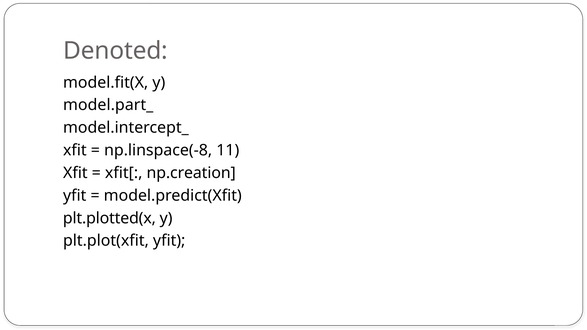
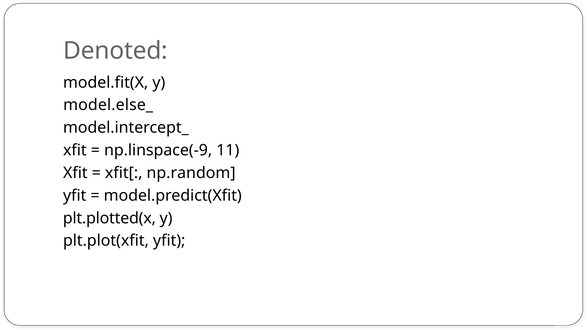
model.part_: model.part_ -> model.else_ (108, 105)
np.linspace(-8: np.linspace(-8 -> np.linspace(-9 (158, 150)
np.creation: np.creation -> np.random (191, 173)
